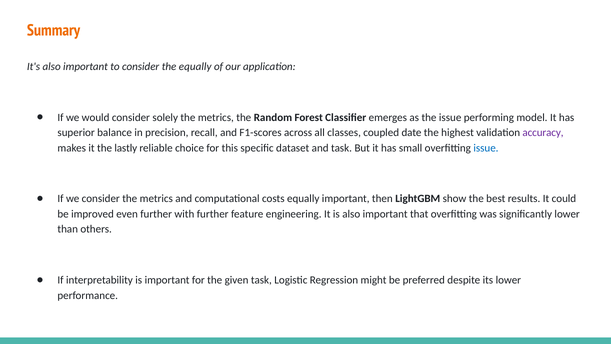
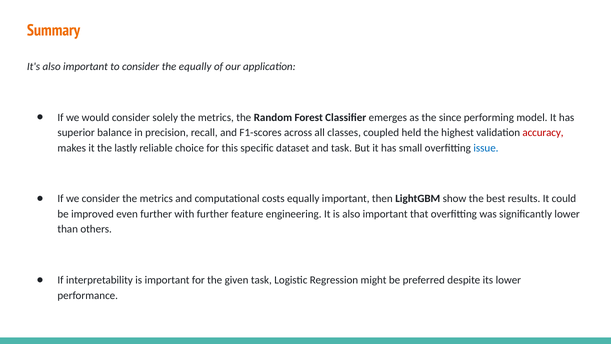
the issue: issue -> since (450, 117)
date: date -> held (411, 133)
accuracy colour: purple -> red (543, 133)
